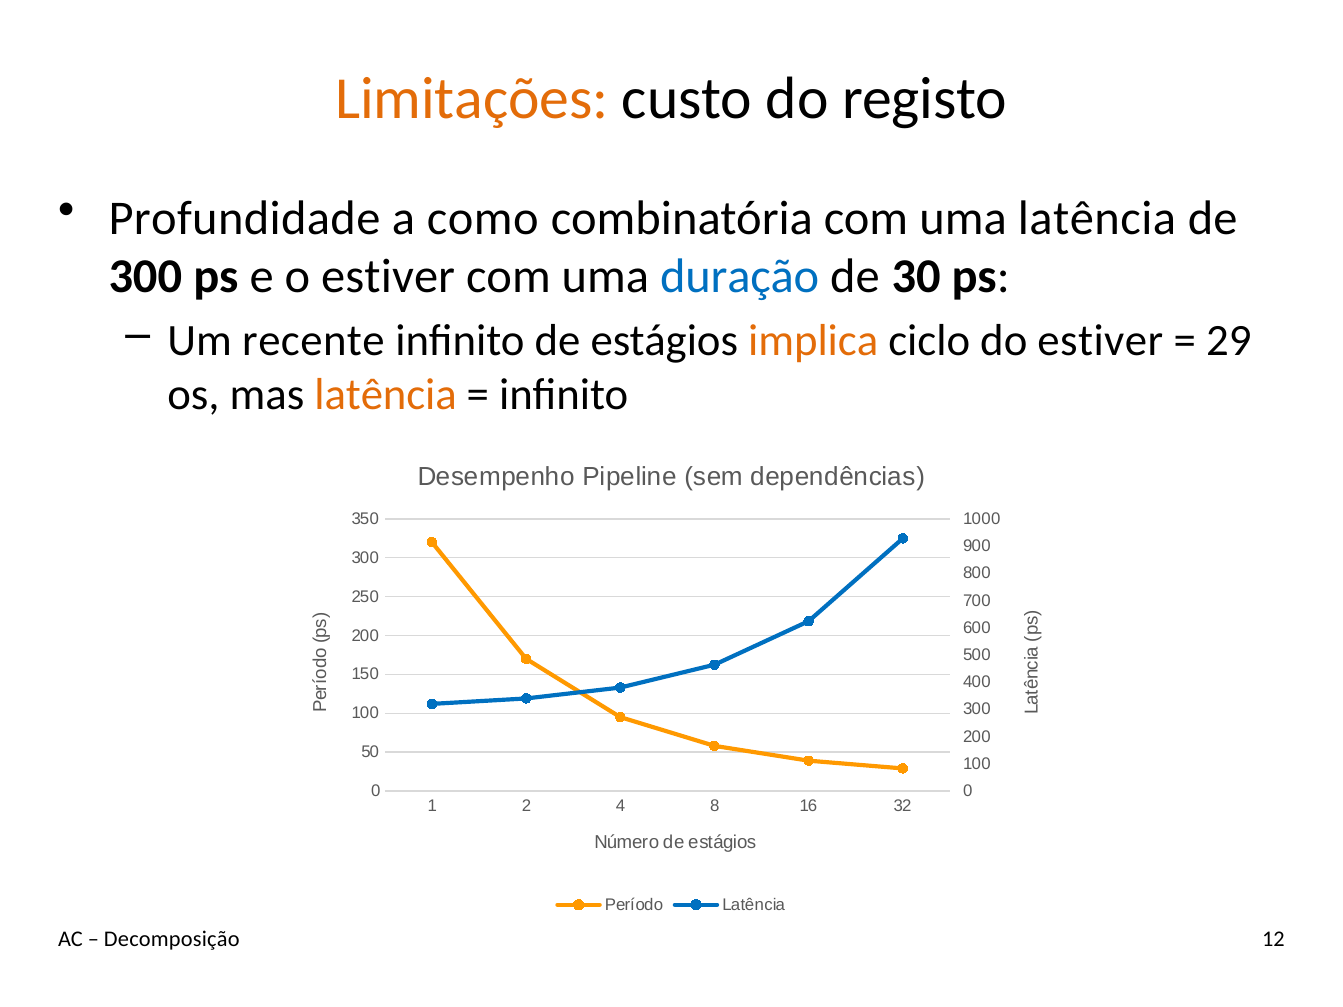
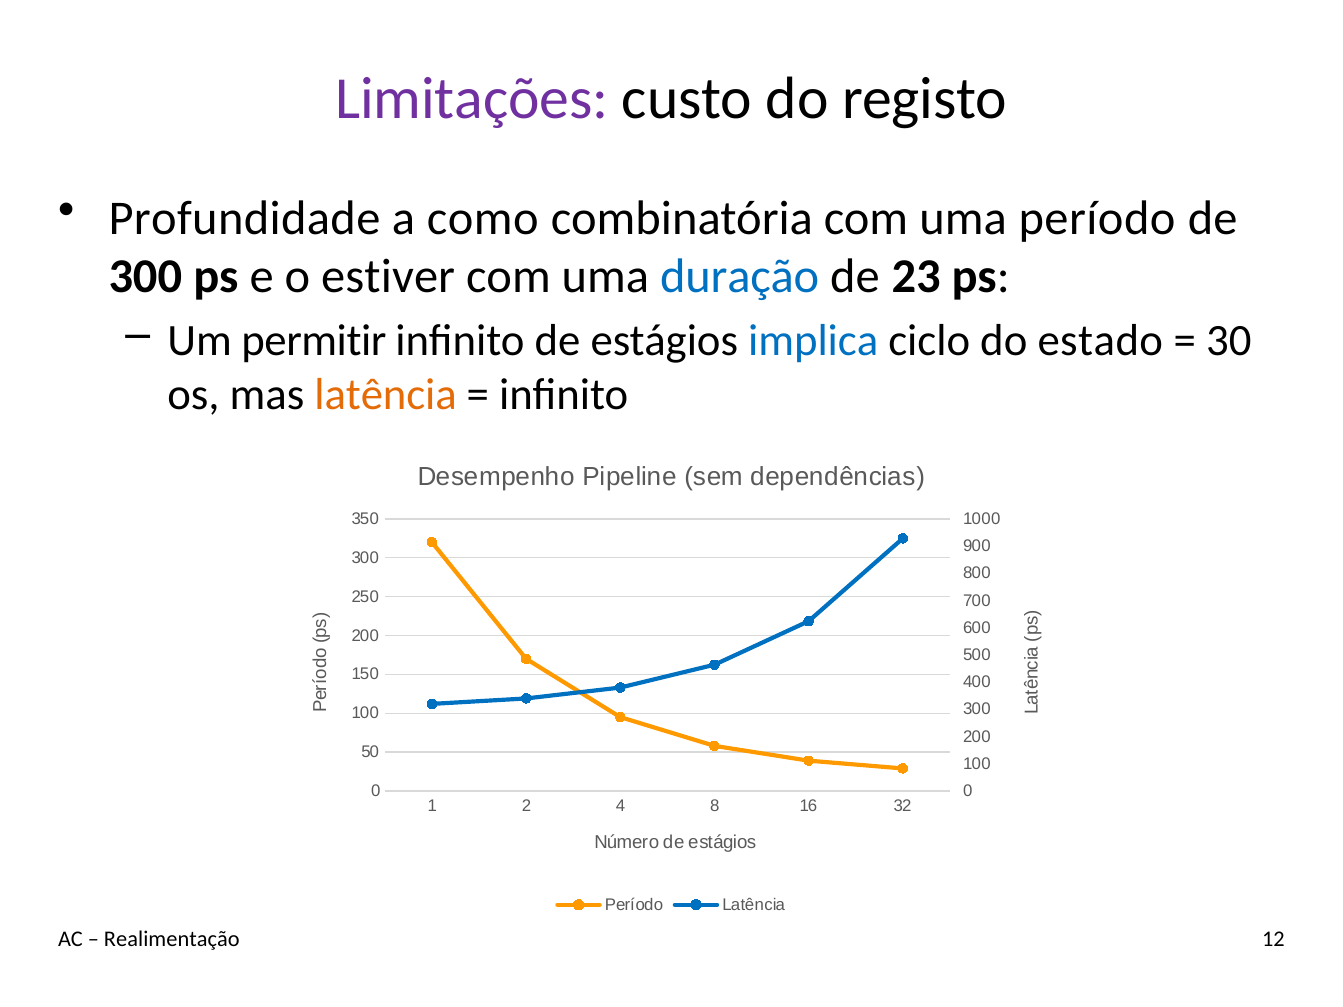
Limitações colour: orange -> purple (472, 99)
uma latência: latência -> período (1097, 218)
30: 30 -> 23 (916, 276)
recente: recente -> permitir (314, 341)
implica colour: orange -> blue (813, 341)
do estiver: estiver -> estado (1100, 341)
29: 29 -> 30 (1229, 341)
Decomposição: Decomposição -> Realimentação (172, 939)
